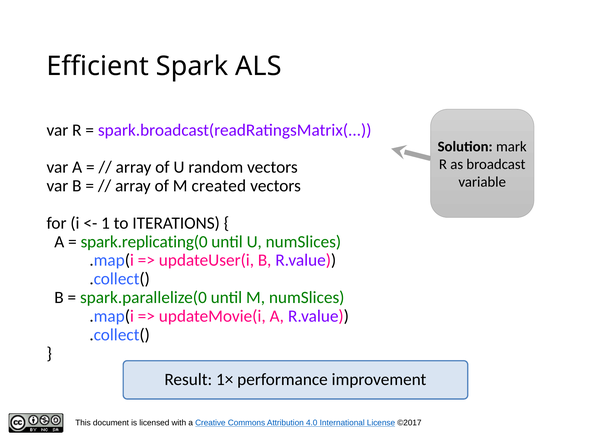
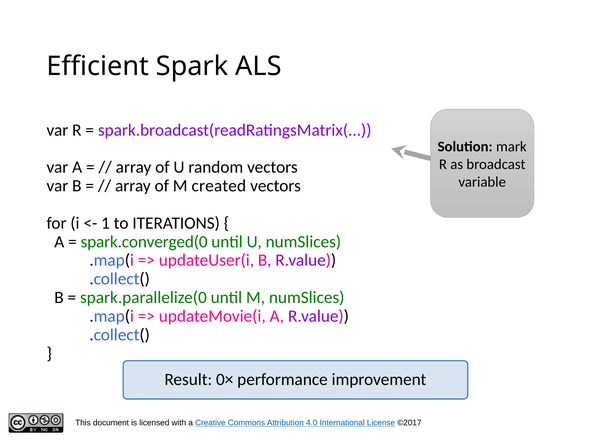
spark.replicating(0: spark.replicating(0 -> spark.converged(0 (144, 242)
1×: 1× -> 0× (225, 380)
